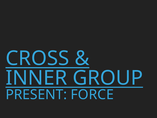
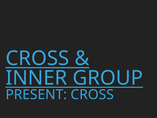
PRESENT FORCE: FORCE -> CROSS (92, 94)
